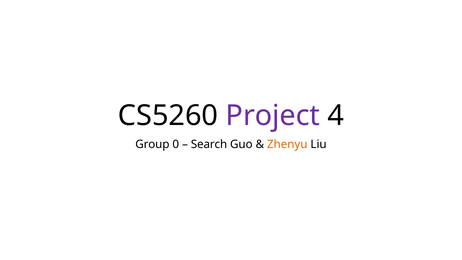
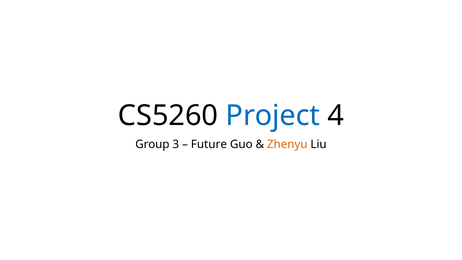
Project colour: purple -> blue (273, 115)
0: 0 -> 3 (176, 144)
Search: Search -> Future (209, 144)
